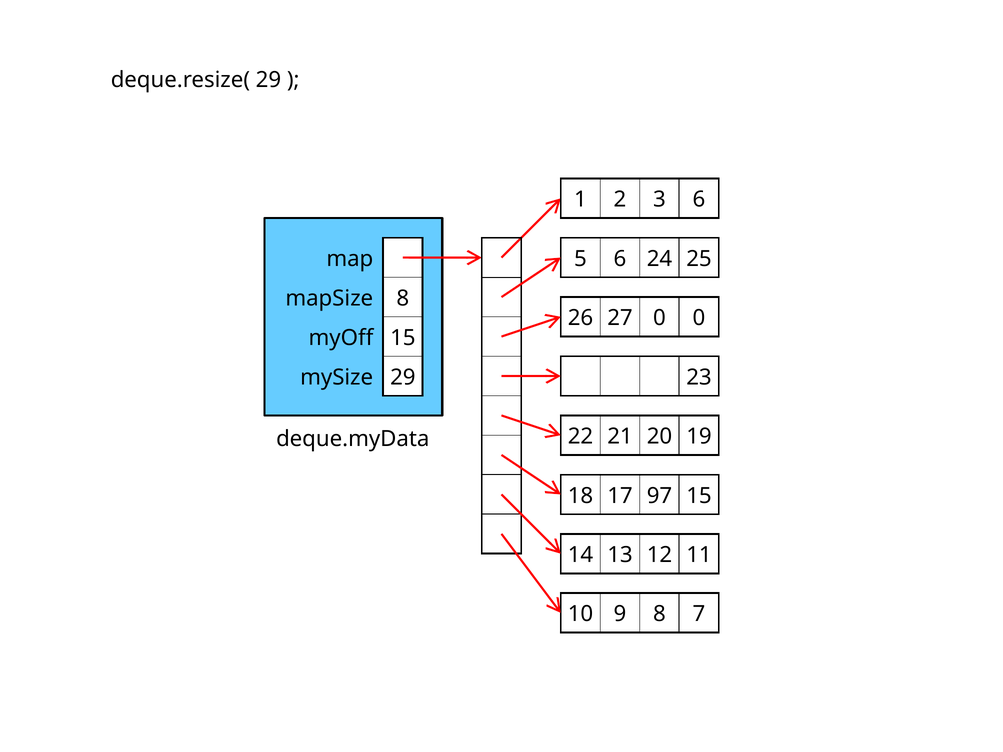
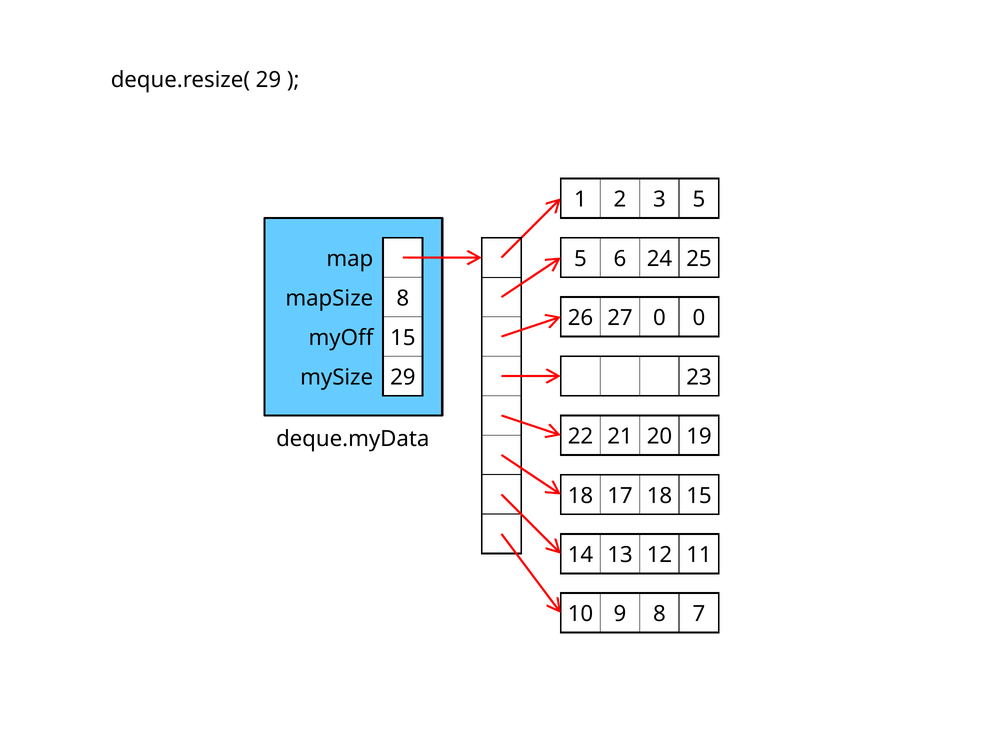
3 6: 6 -> 5 (699, 200)
17 97: 97 -> 18 (660, 496)
